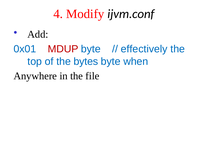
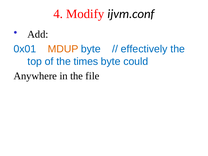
MDUP colour: red -> orange (63, 49)
bytes: bytes -> times (86, 61)
when: when -> could (136, 61)
